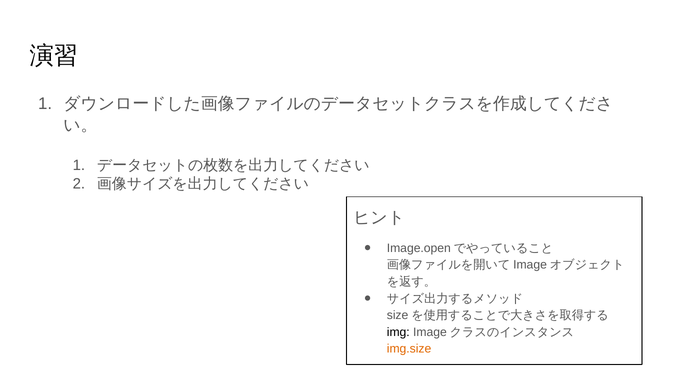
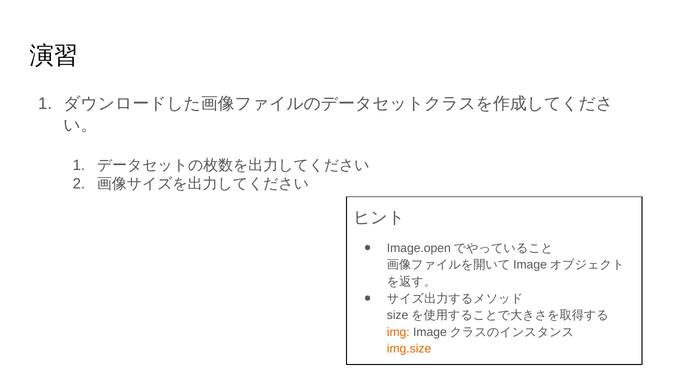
img colour: black -> orange (398, 332)
